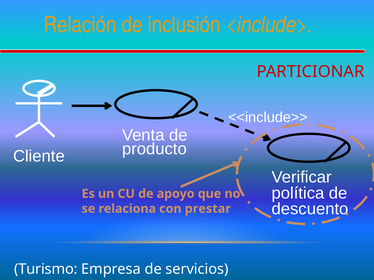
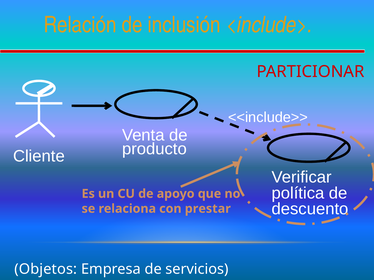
Turismo: Turismo -> Objetos (46, 270)
